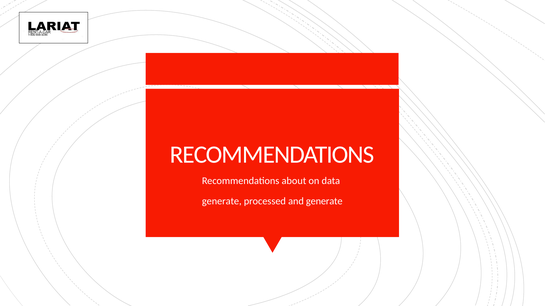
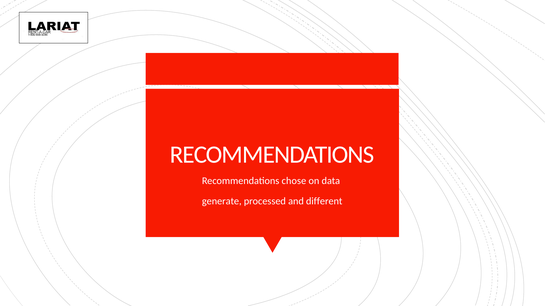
about: about -> chose (294, 181)
and generate: generate -> different (324, 202)
